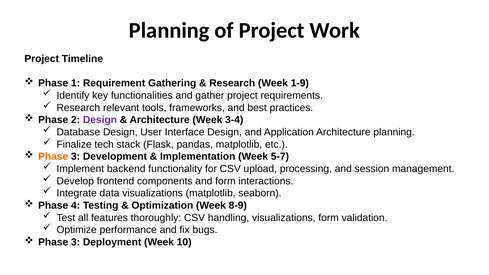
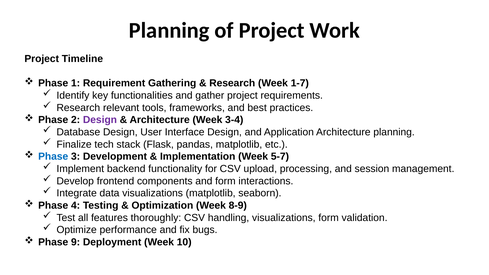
1-9: 1-9 -> 1-7 (300, 83)
Phase colour: orange -> blue (53, 157)
3: 3 -> 9 (76, 242)
